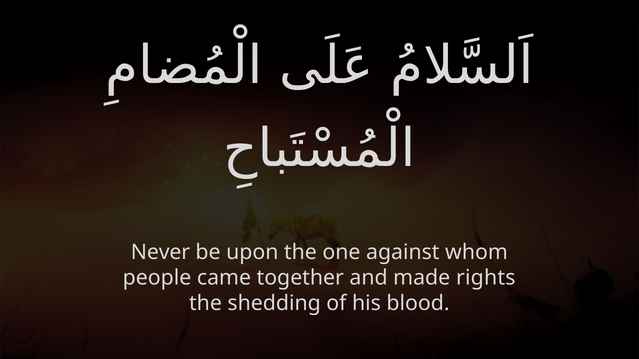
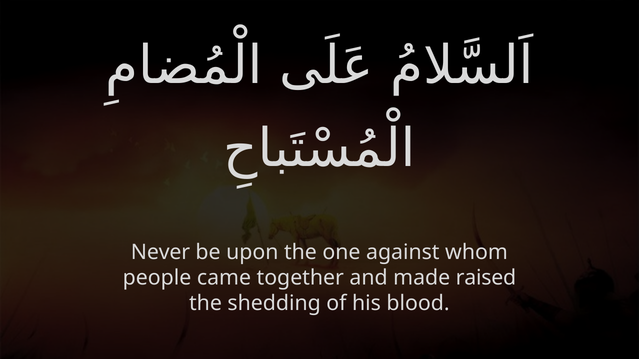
rights: rights -> raised (486, 278)
